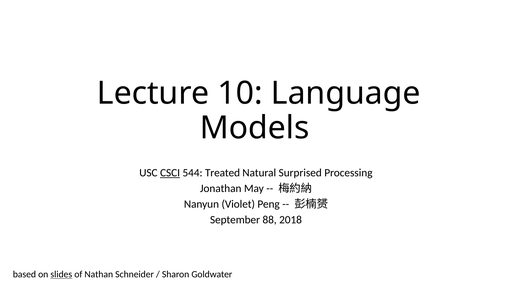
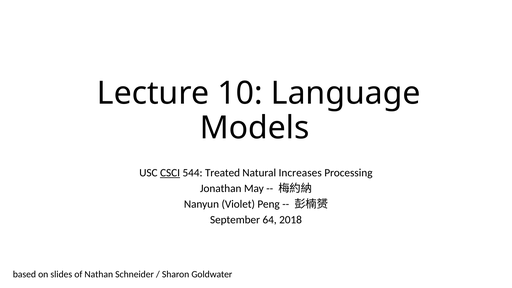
Surprised: Surprised -> Increases (300, 173)
88: 88 -> 64 (270, 220)
slides underline: present -> none (61, 274)
